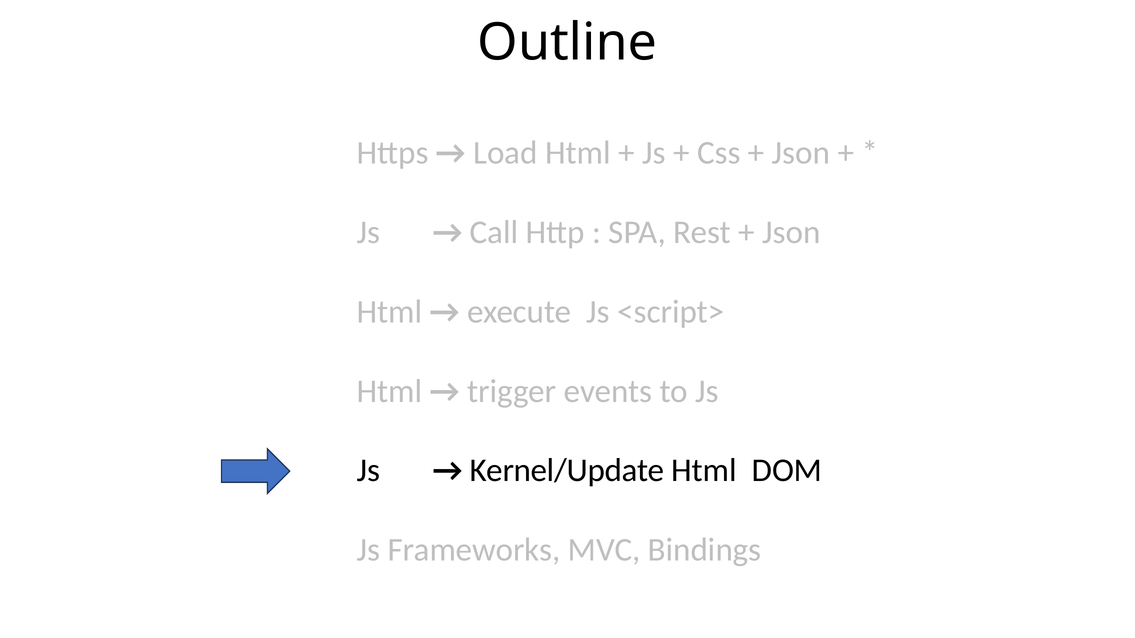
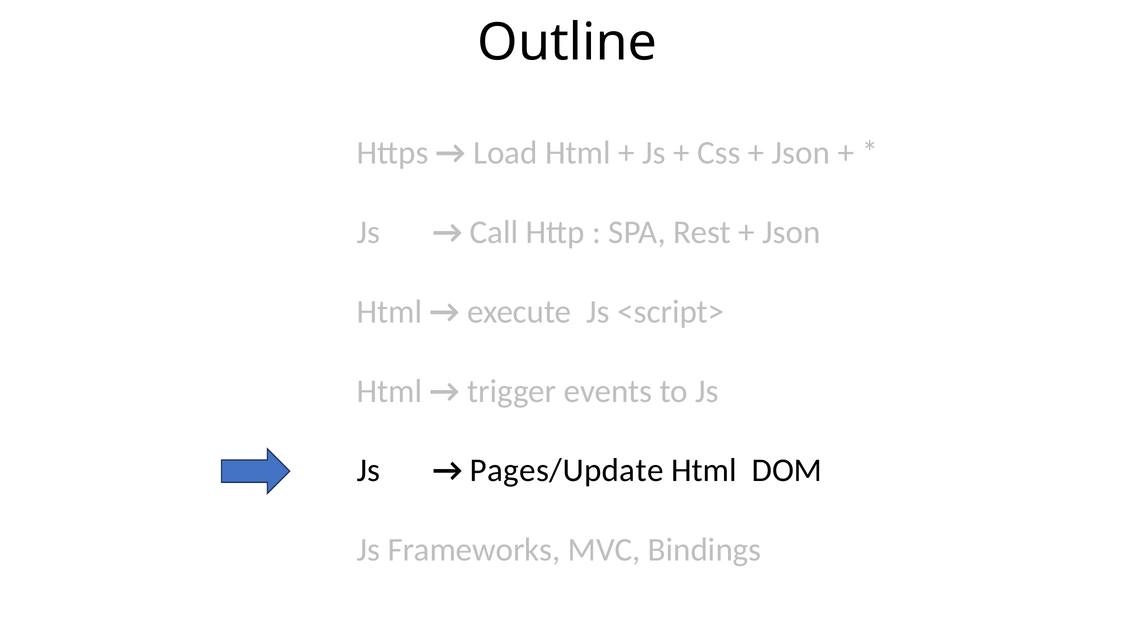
Kernel/Update: Kernel/Update -> Pages/Update (567, 471)
